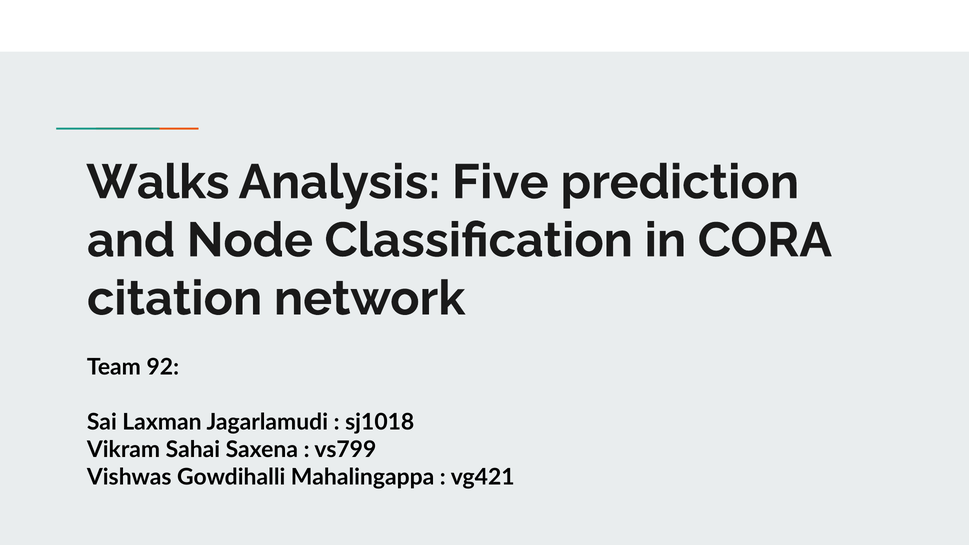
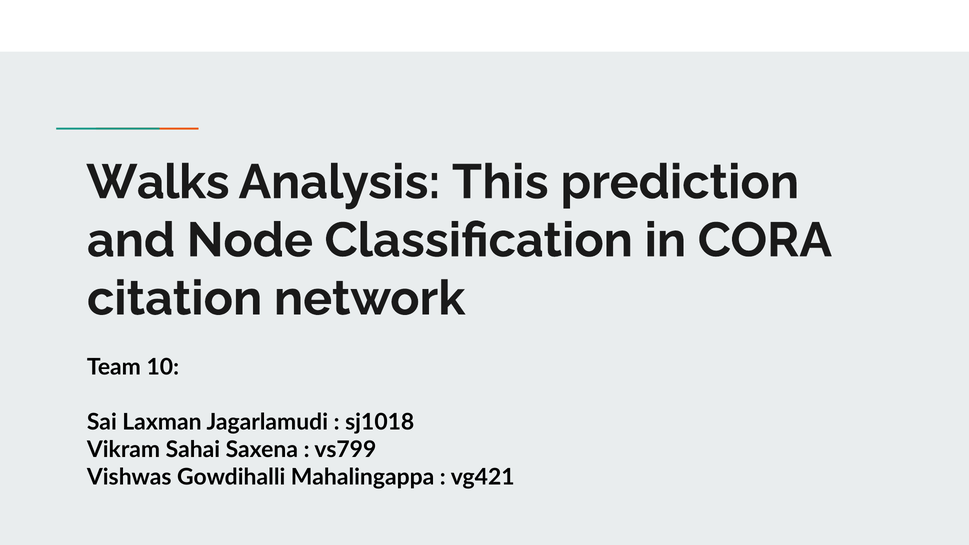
Five: Five -> This (500, 182)
92: 92 -> 10 (163, 367)
